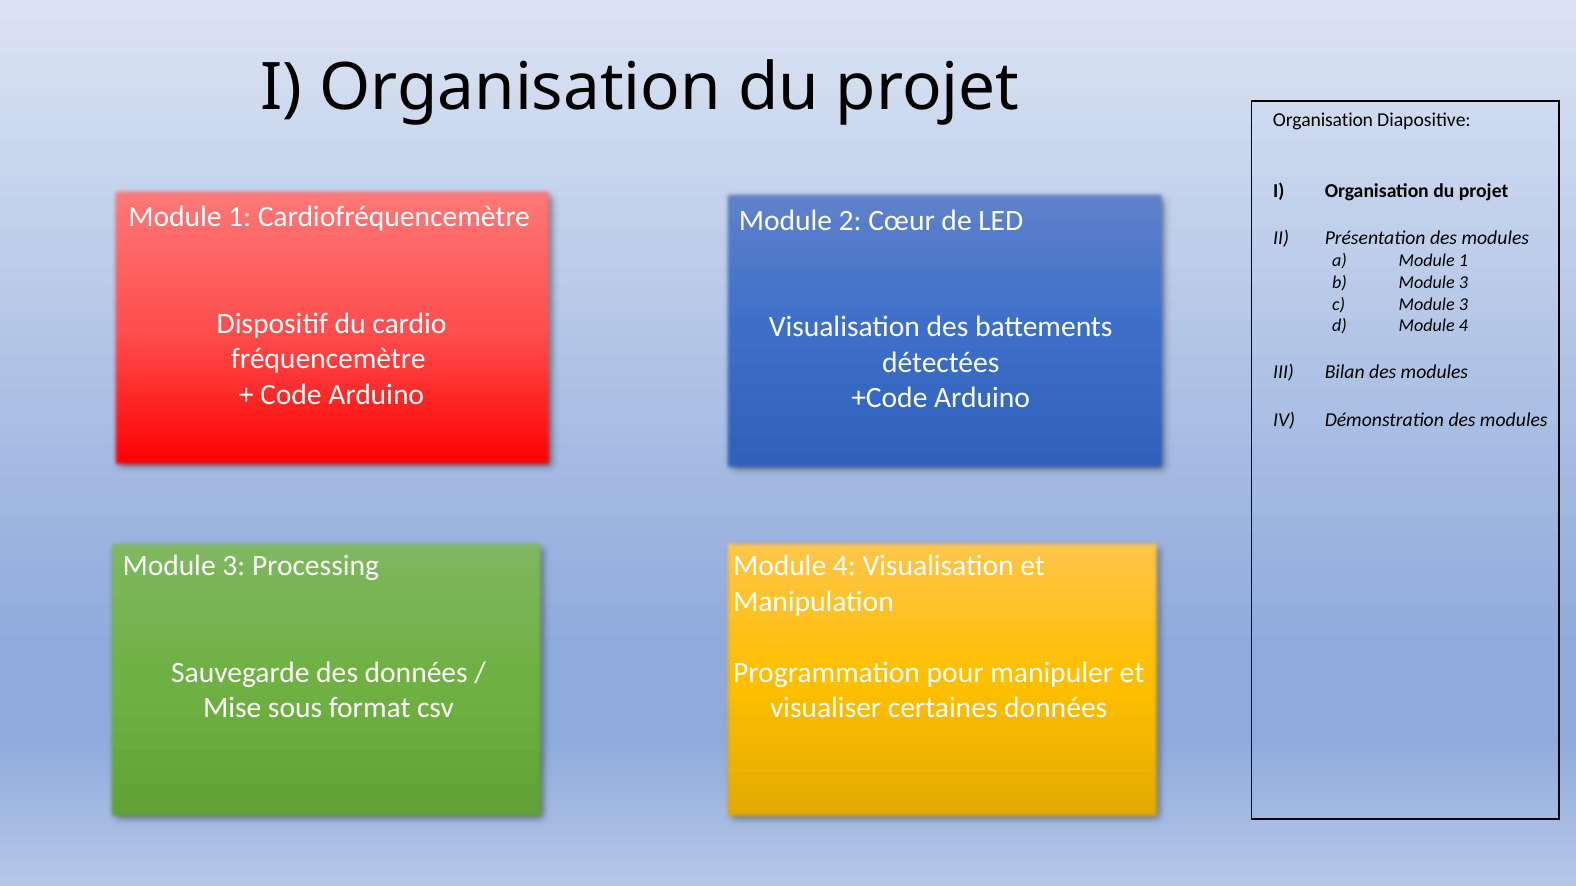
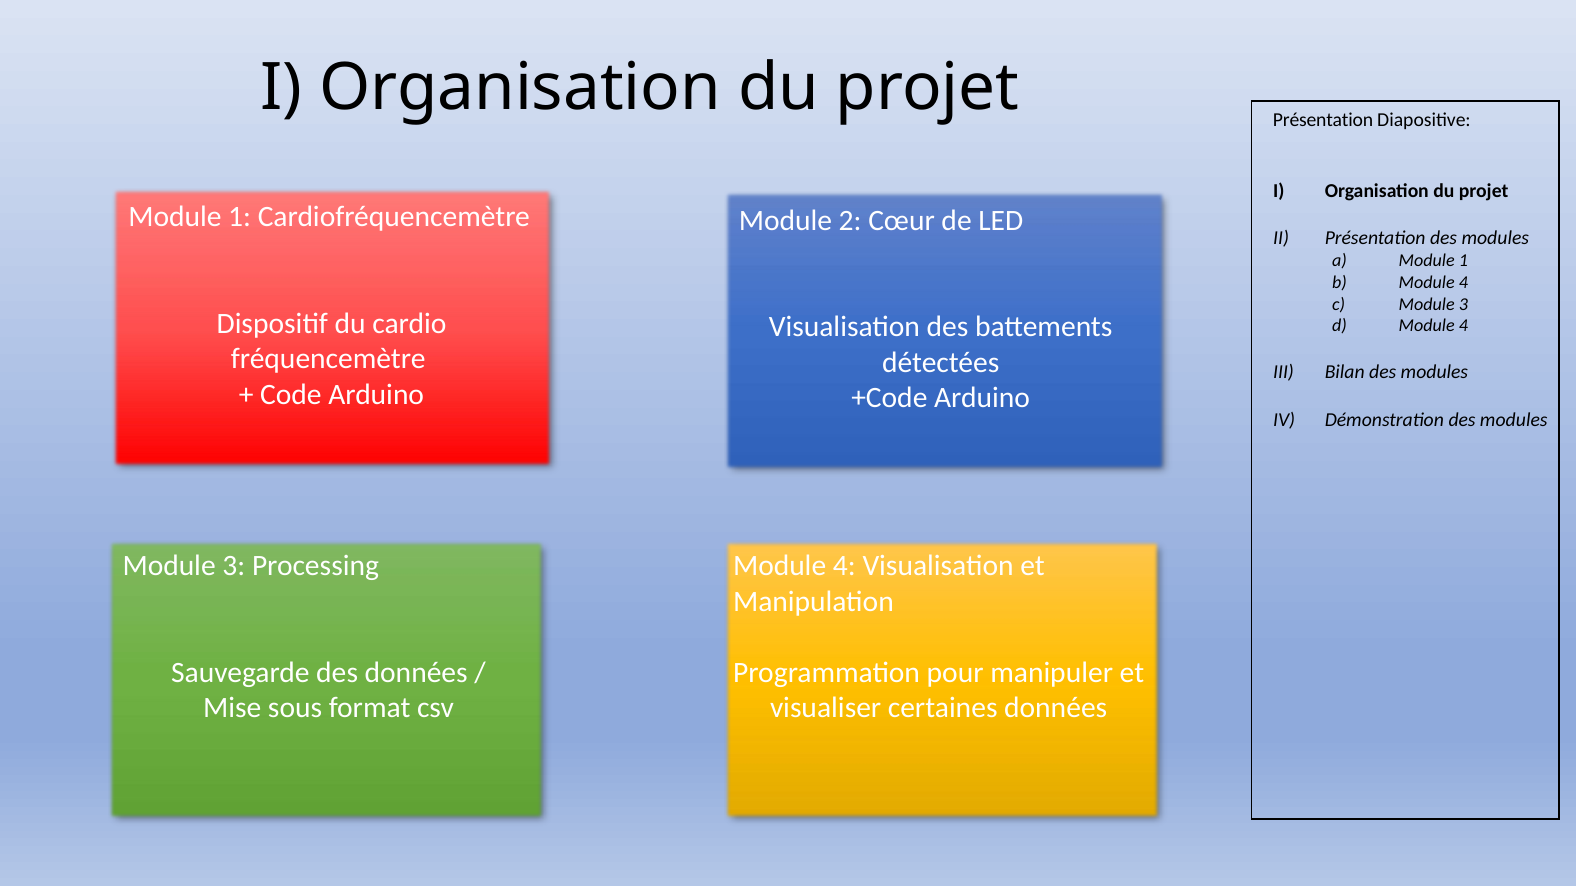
Organisation: Organisation -> Présentation (1323, 120)
3: 3 -> 4 (1463, 283)
